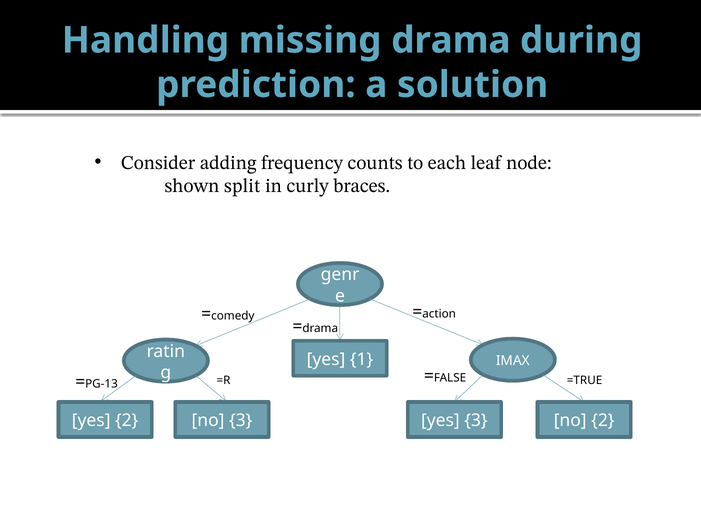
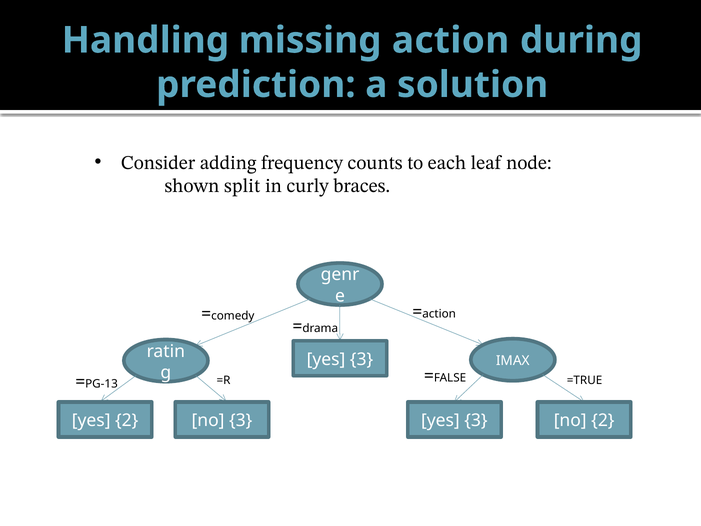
missing drama: drama -> action (451, 40)
1: 1 -> 3 (362, 359)
